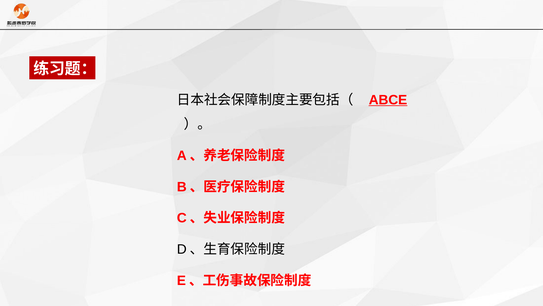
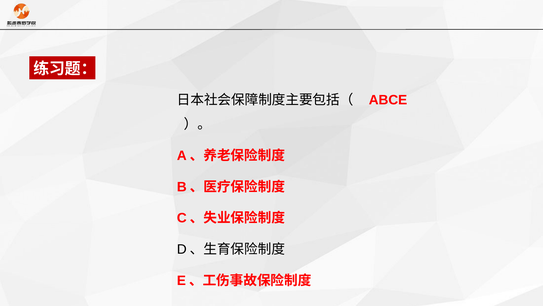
ABCE underline: present -> none (388, 100)
